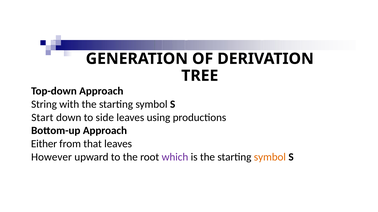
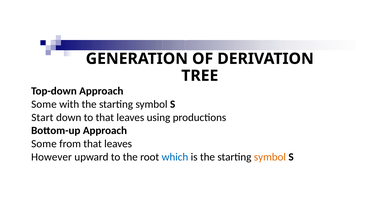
String: String -> Some (44, 104)
to side: side -> that (105, 118)
Either: Either -> Some (44, 144)
which colour: purple -> blue (175, 157)
